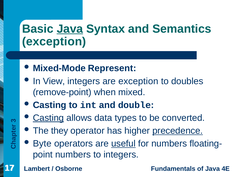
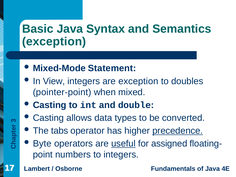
Java underline: present -> none (70, 29)
Represent: Represent -> Statement (112, 68)
remove-point: remove-point -> pointer-point (62, 92)
Casting underline: present -> none (48, 118)
they: they -> tabs (60, 131)
for numbers: numbers -> assigned (169, 144)
